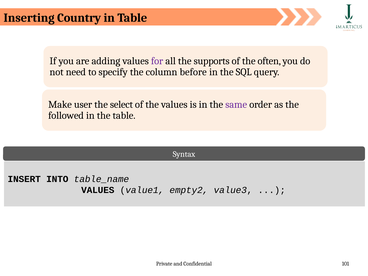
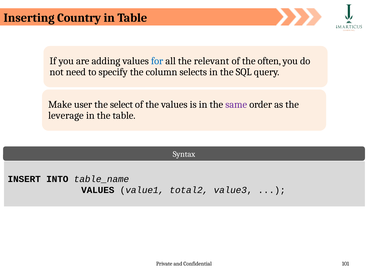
for colour: purple -> blue (157, 61)
supports: supports -> relevant (212, 61)
before: before -> selects (193, 72)
followed: followed -> leverage (66, 116)
empty2: empty2 -> total2 (189, 190)
